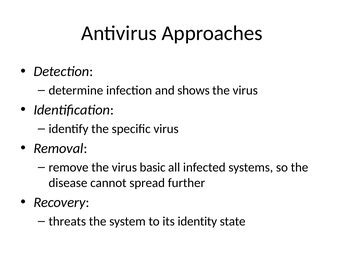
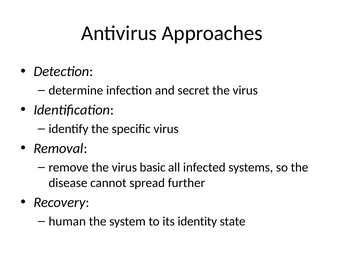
shows: shows -> secret (194, 90)
threats: threats -> human (67, 221)
